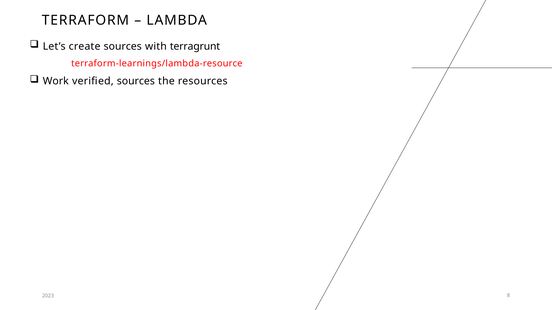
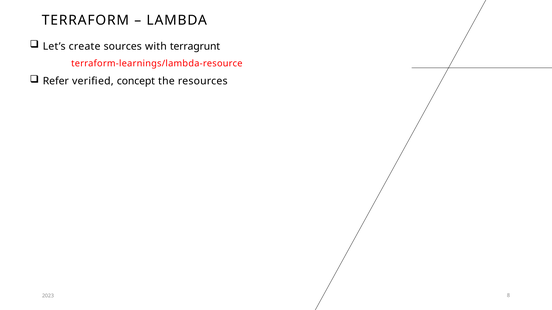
Work: Work -> Refer (56, 81)
verified sources: sources -> concept (136, 81)
